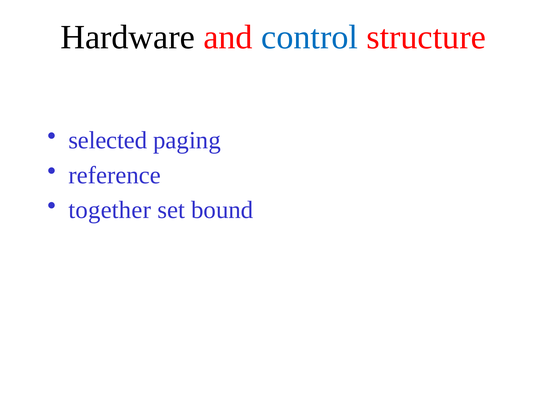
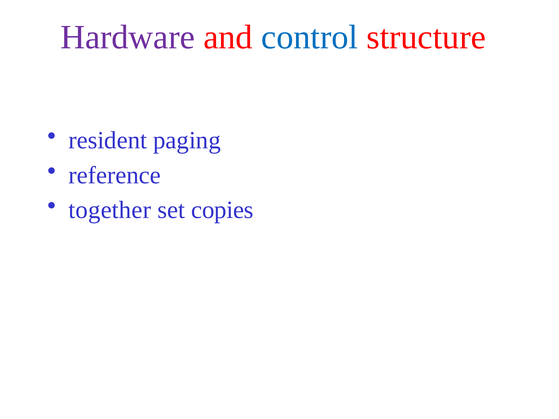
Hardware colour: black -> purple (128, 37)
selected: selected -> resident (108, 141)
bound: bound -> copies (222, 210)
